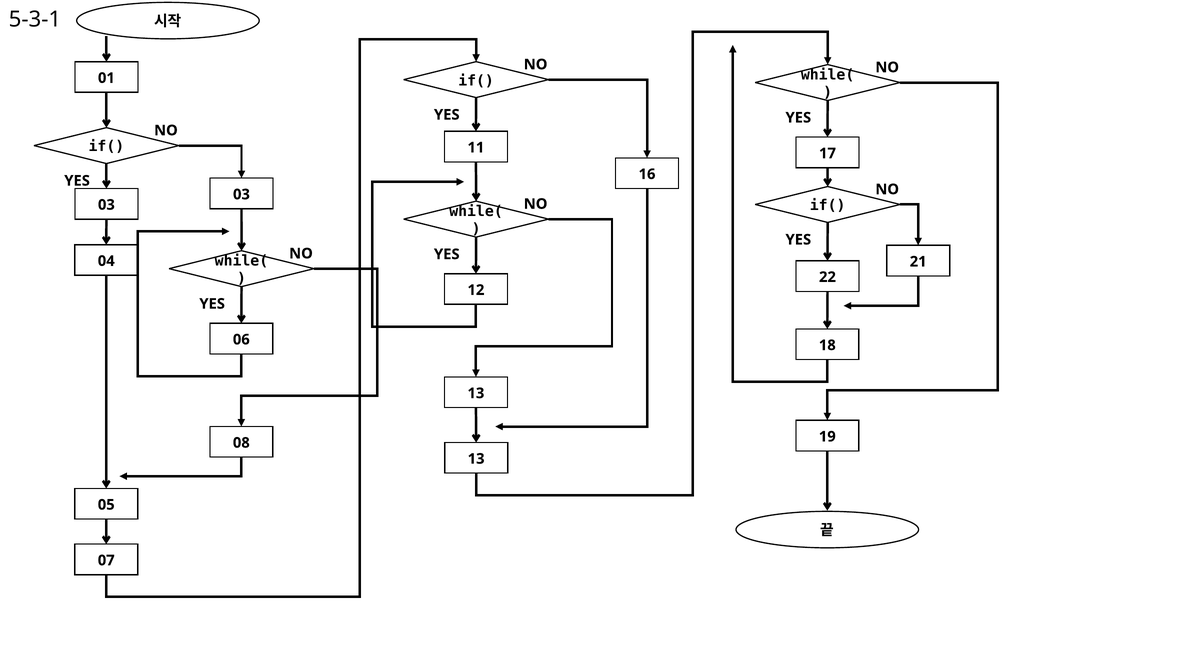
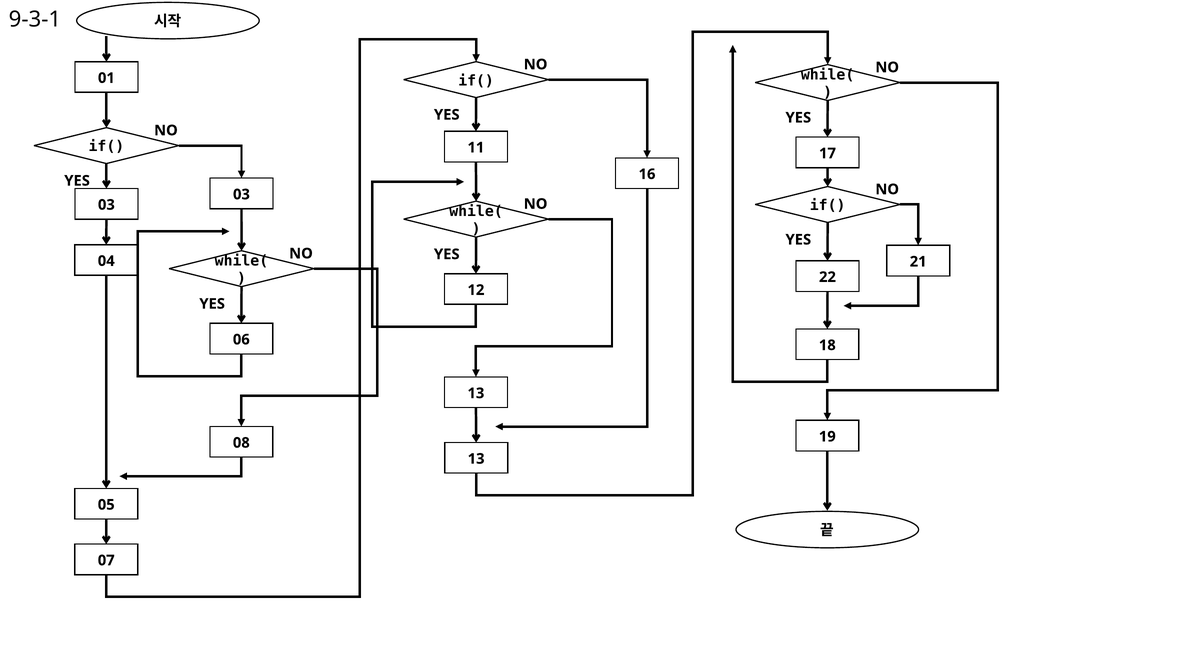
5-3-1: 5-3-1 -> 9-3-1 (35, 19)
